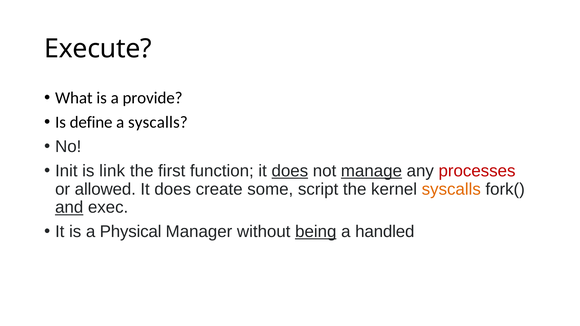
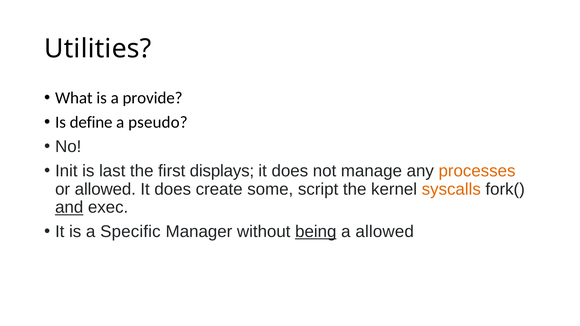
Execute: Execute -> Utilities (98, 49)
a syscalls: syscalls -> pseudo (158, 122)
link: link -> last (112, 171)
function: function -> displays (222, 171)
does underline: present -> none (290, 171)
manage underline: present -> none (371, 171)
processes colour: red -> orange (477, 171)
Physical: Physical -> Specific (130, 232)
a handled: handled -> allowed (385, 232)
